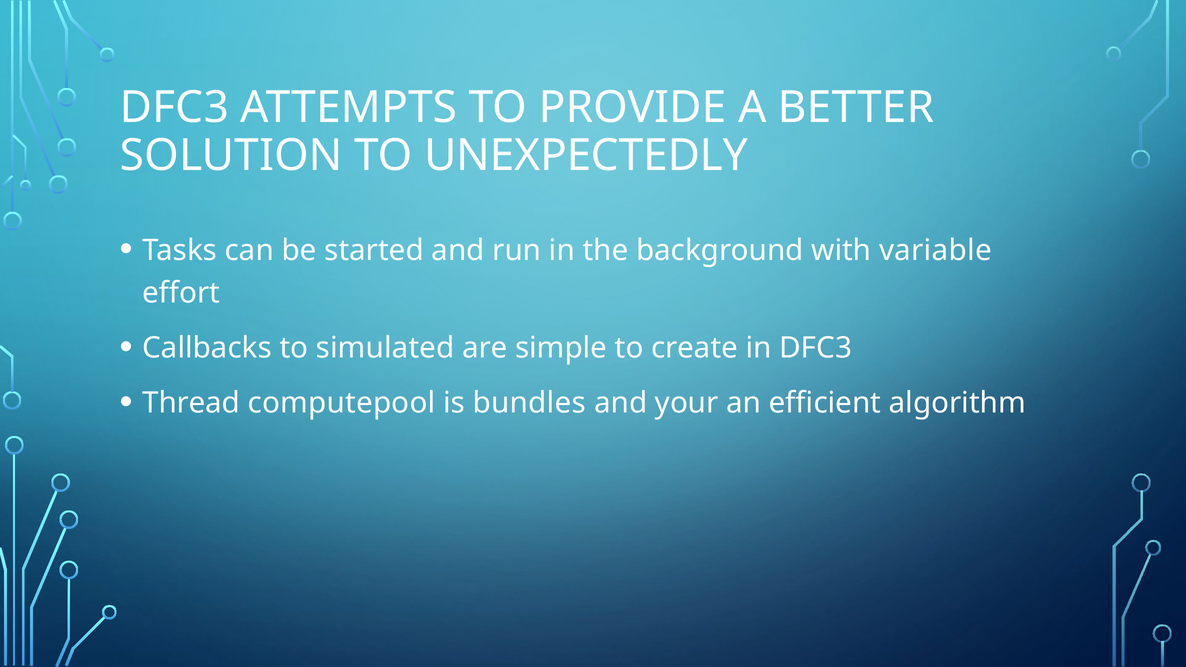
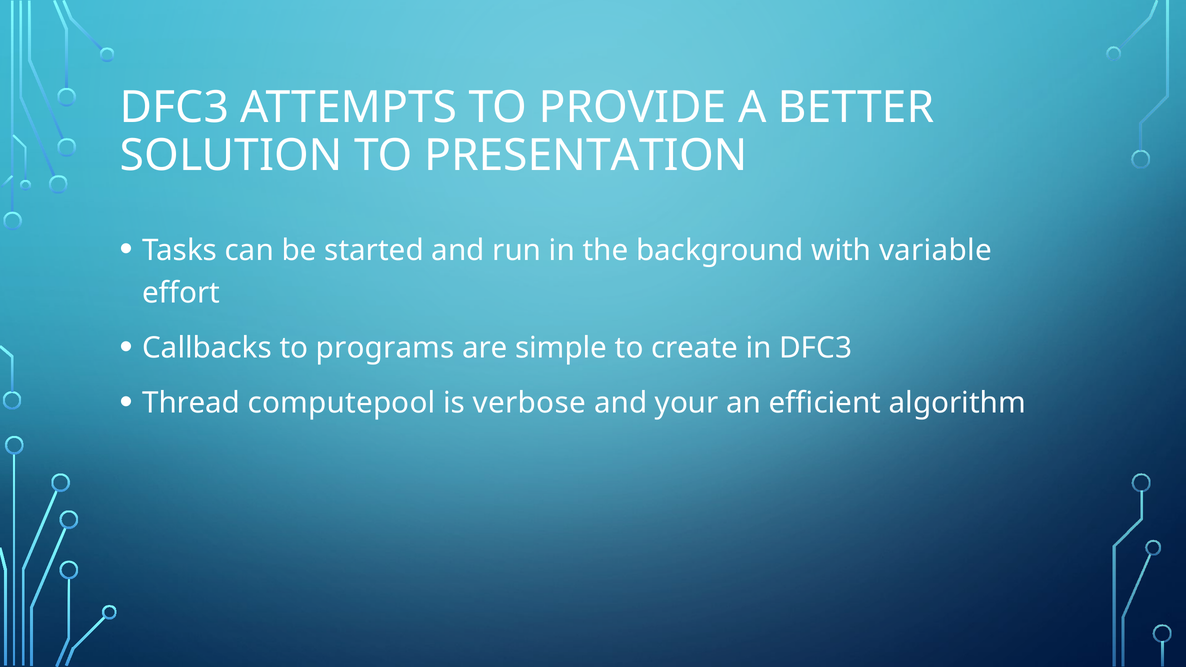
UNEXPECTEDLY: UNEXPECTEDLY -> PRESENTATION (586, 156)
simulated: simulated -> programs (385, 348)
bundles: bundles -> verbose (529, 403)
